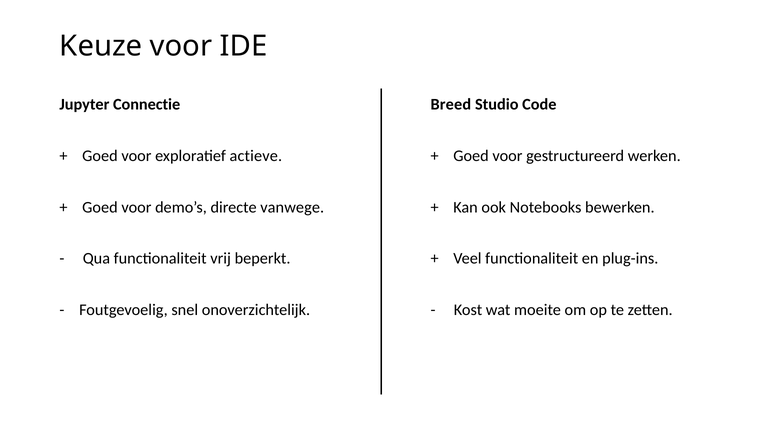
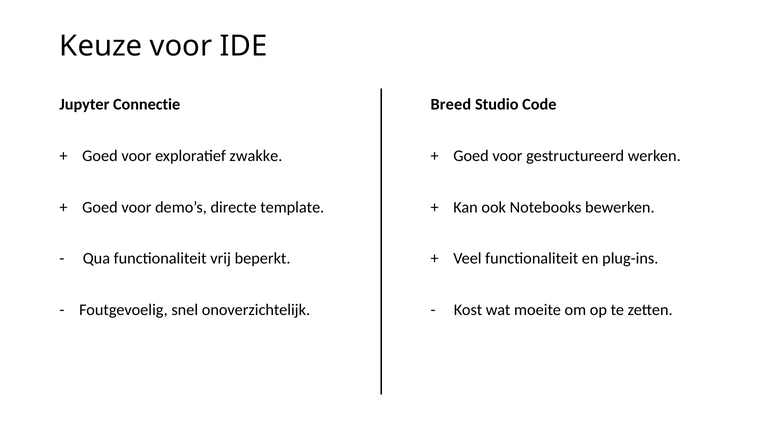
actieve: actieve -> zwakke (256, 156)
vanwege: vanwege -> template (292, 208)
